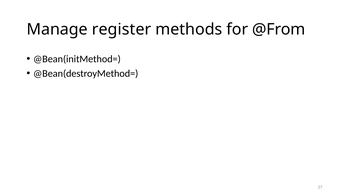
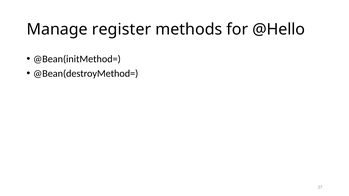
@From: @From -> @Hello (279, 29)
